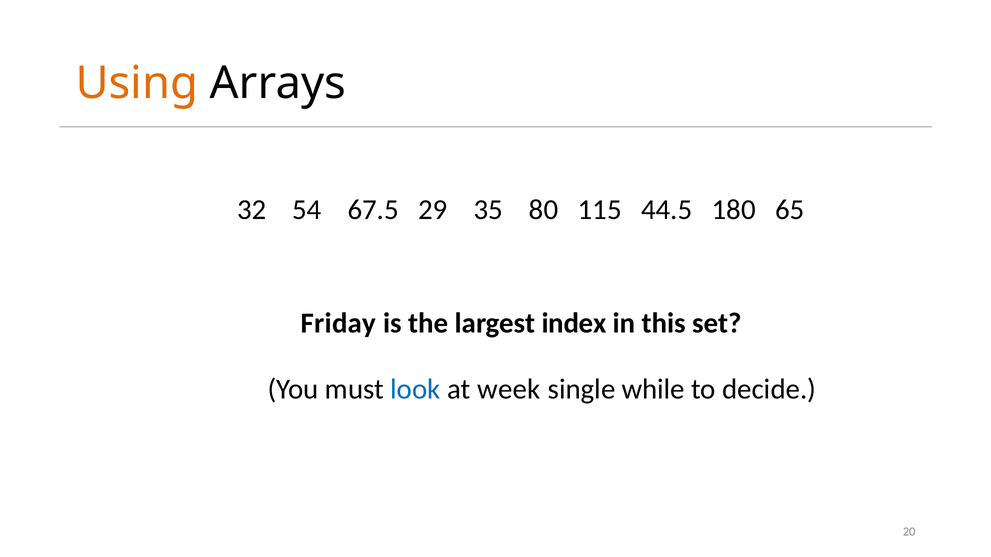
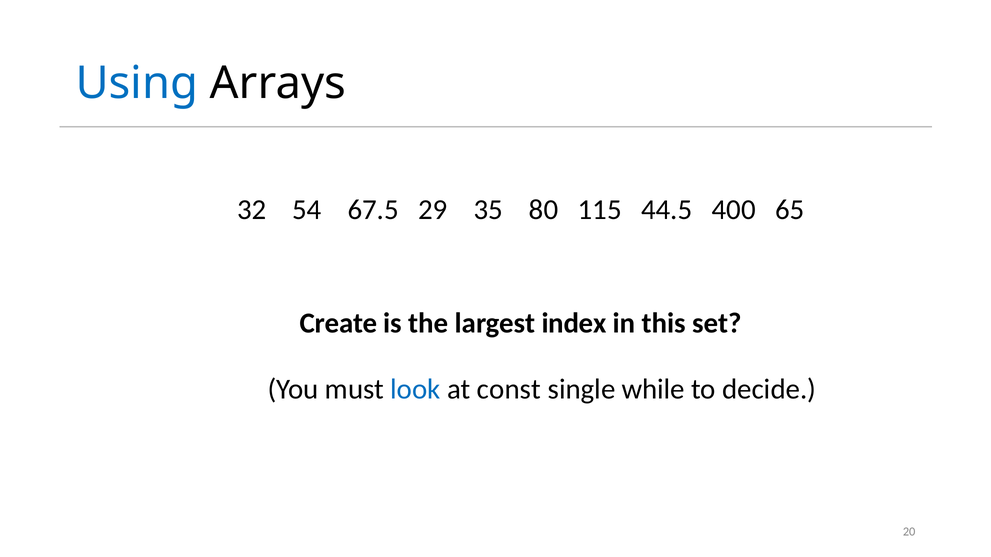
Using colour: orange -> blue (137, 83)
180: 180 -> 400 (734, 210)
Friday: Friday -> Create (339, 324)
week: week -> const (509, 389)
